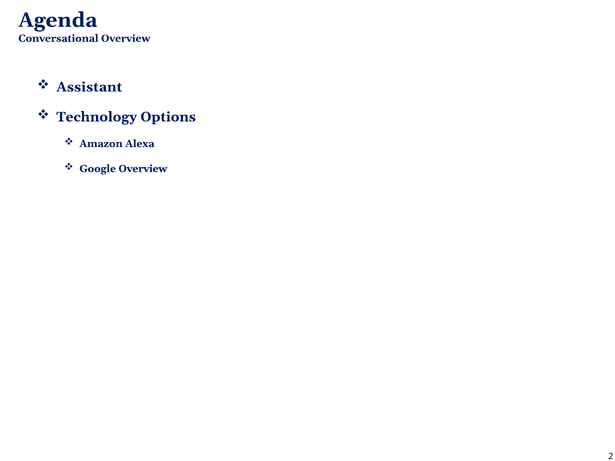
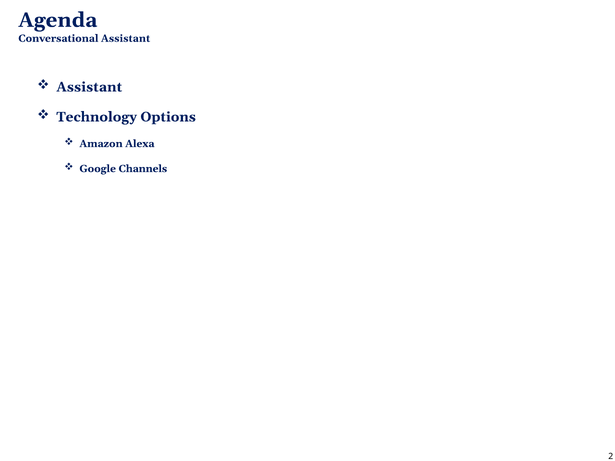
Conversational Overview: Overview -> Assistant (126, 38)
Google Overview: Overview -> Channels (143, 169)
